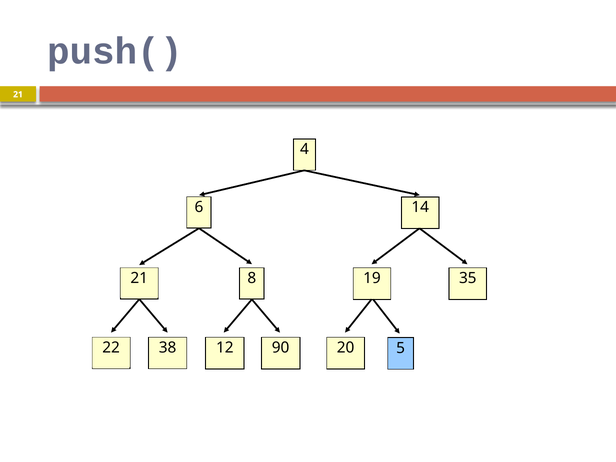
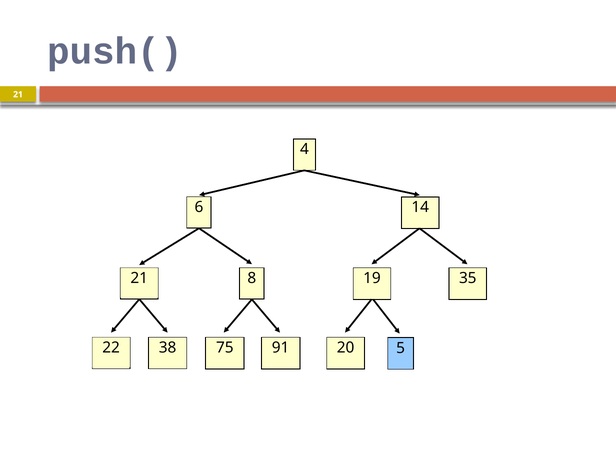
90: 90 -> 91 (281, 348)
12: 12 -> 75 (225, 348)
